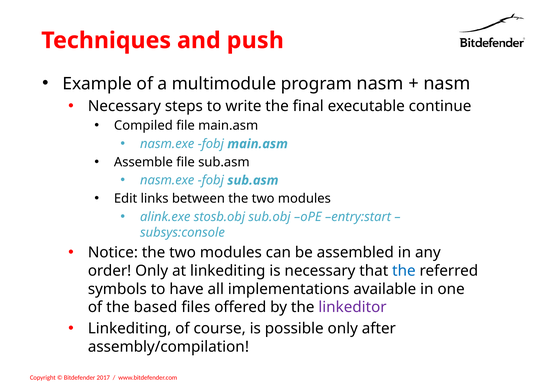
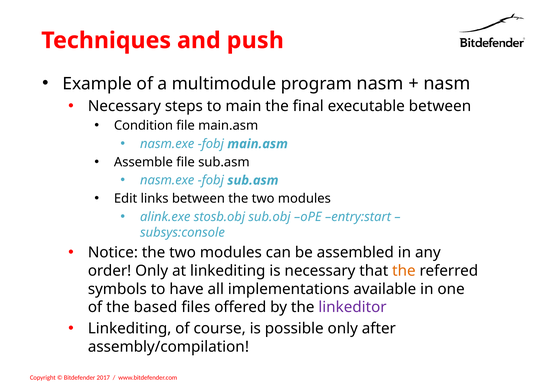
write: write -> main (243, 106)
executable continue: continue -> between (440, 106)
Compiled: Compiled -> Condition (143, 126)
the colour: blue -> orange (404, 271)
